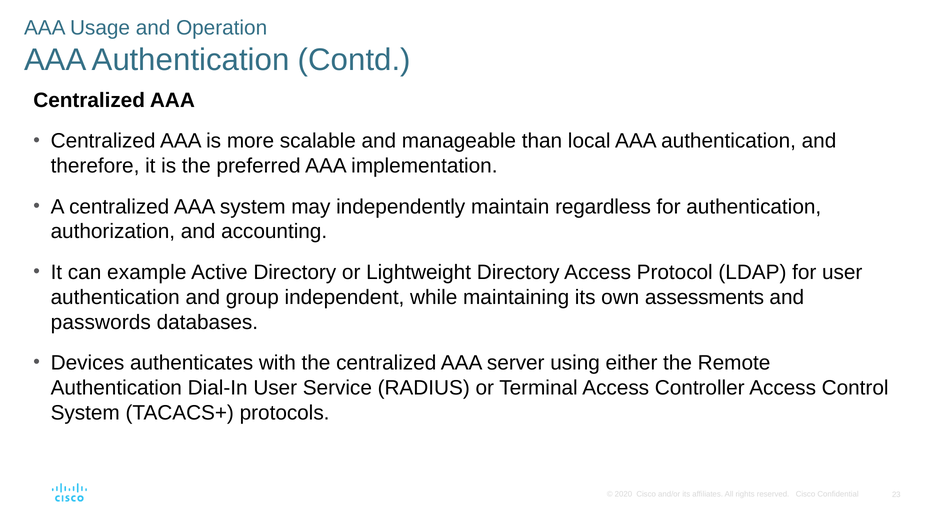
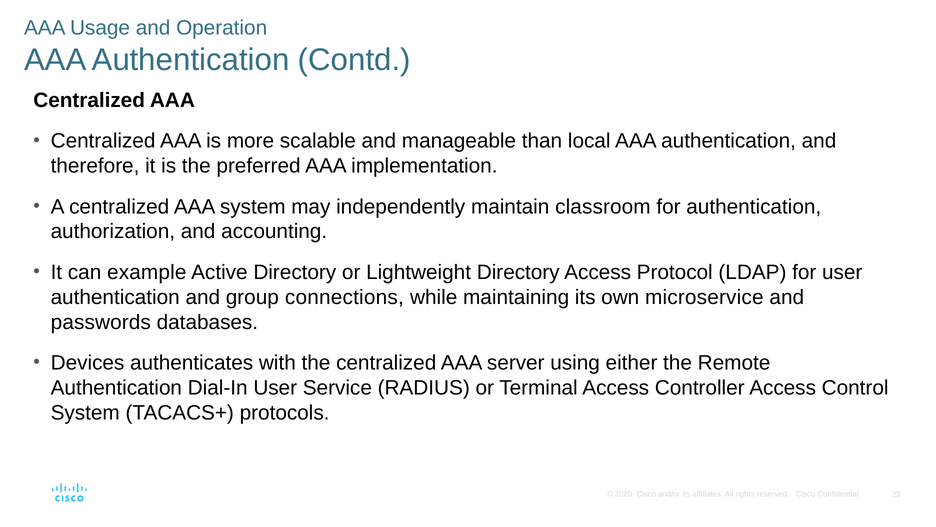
regardless: regardless -> classroom (603, 206)
independent: independent -> connections (344, 297)
assessments: assessments -> microservice (704, 297)
